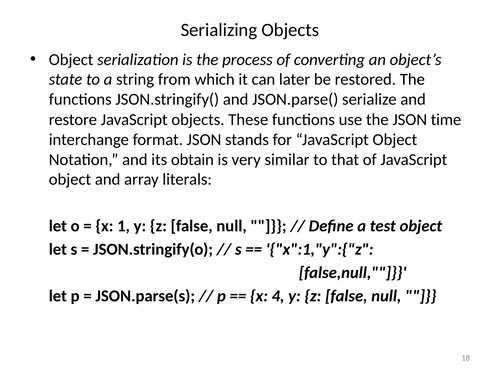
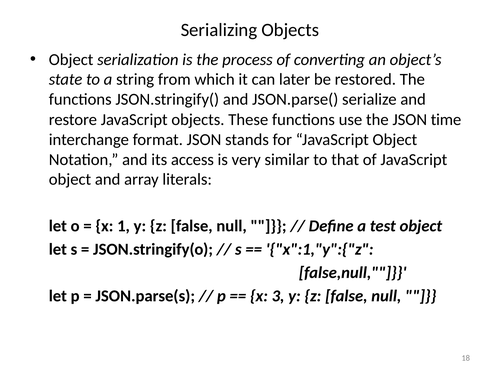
obtain: obtain -> access (192, 159)
4: 4 -> 3 (278, 296)
